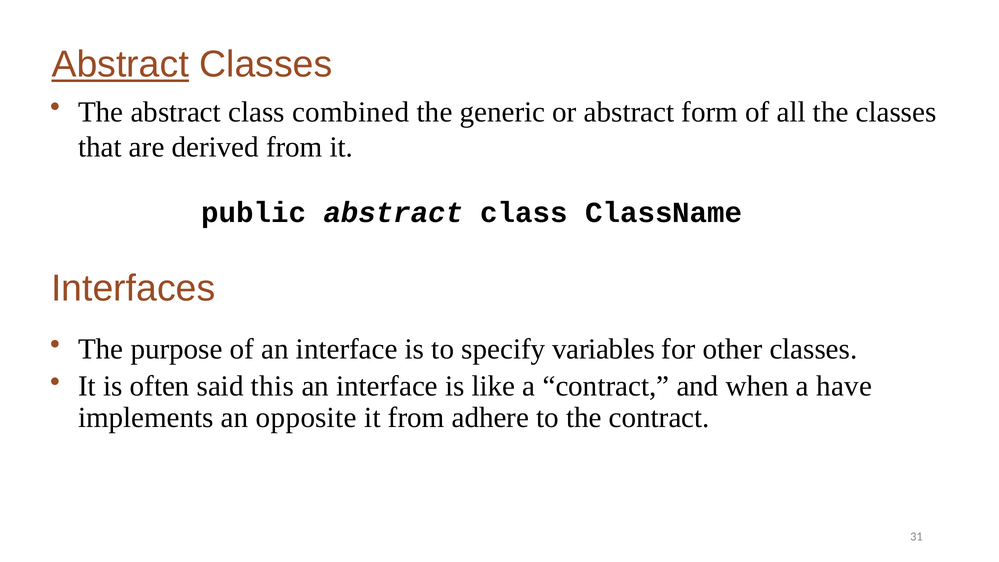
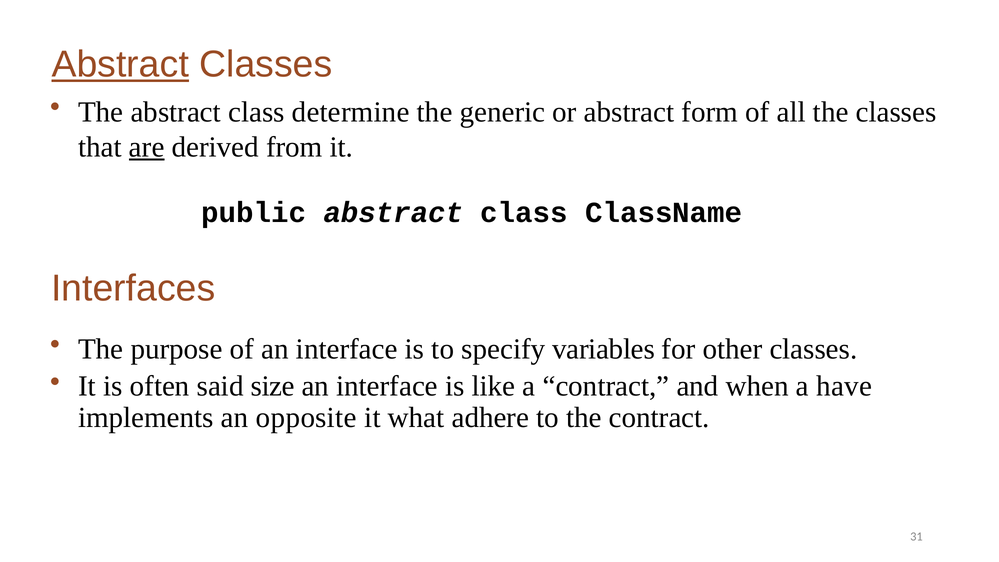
combined: combined -> determine (351, 112)
are underline: none -> present (147, 147)
this: this -> size (273, 386)
it from: from -> what (416, 418)
